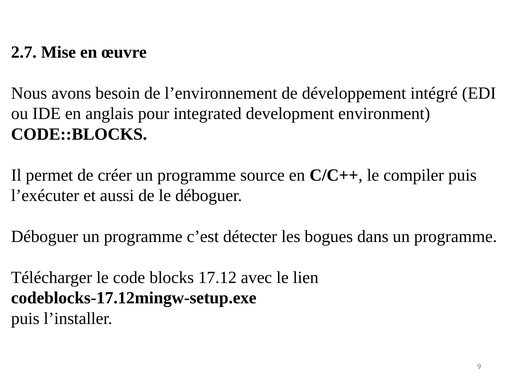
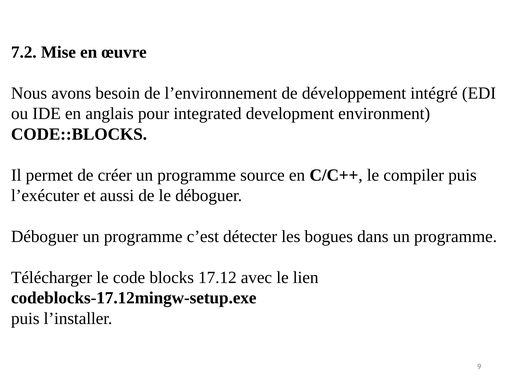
2.7: 2.7 -> 7.2 (24, 52)
